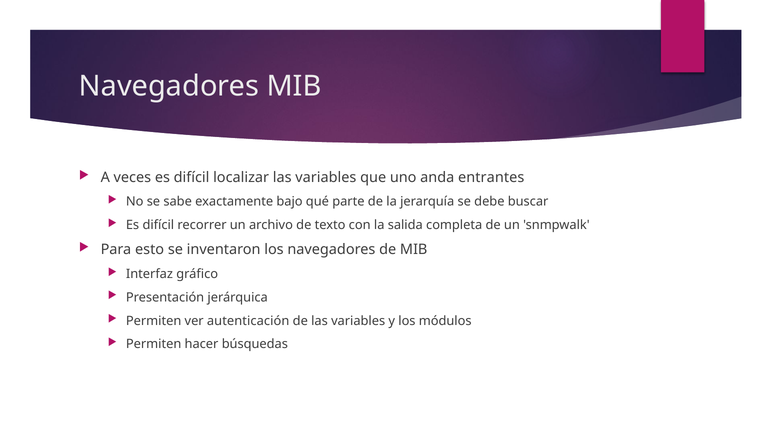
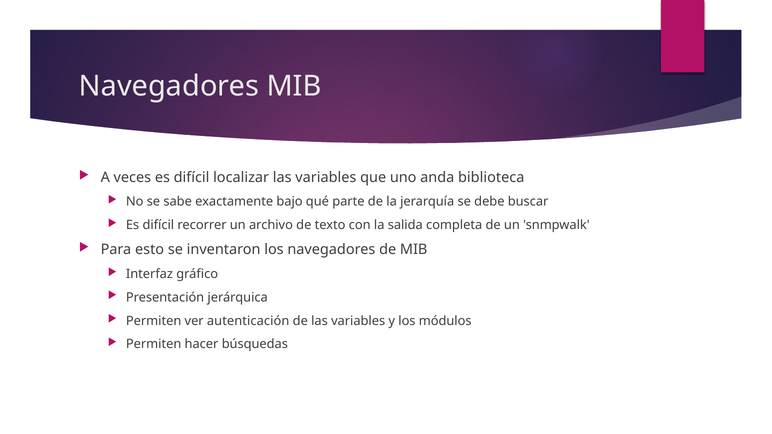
entrantes: entrantes -> biblioteca (491, 177)
